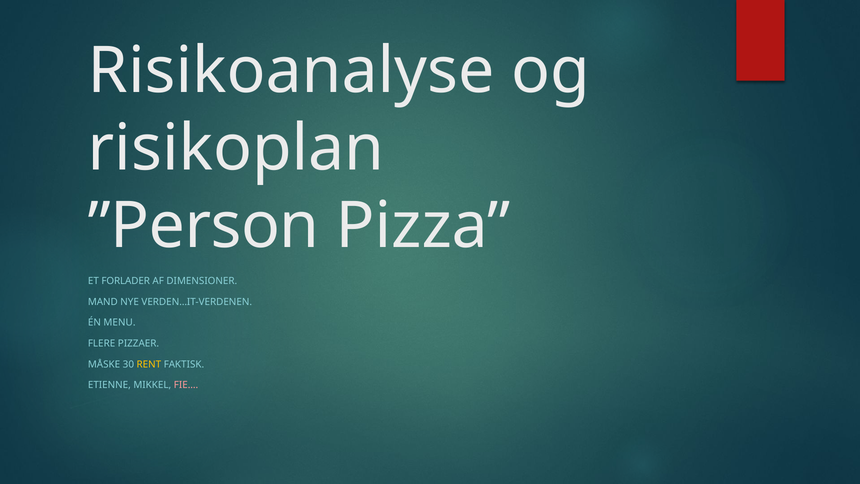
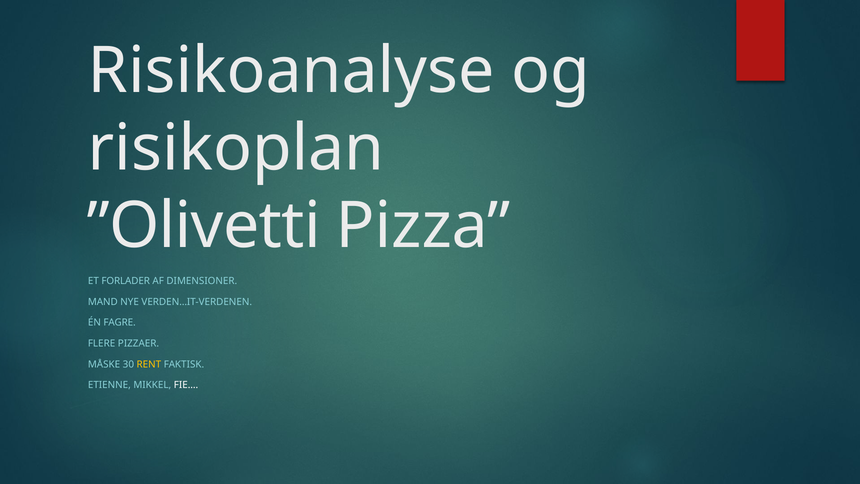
”Person: ”Person -> ”Olivetti (204, 226)
MENU: MENU -> FAGRE (120, 322)
FIE… colour: pink -> white (186, 385)
